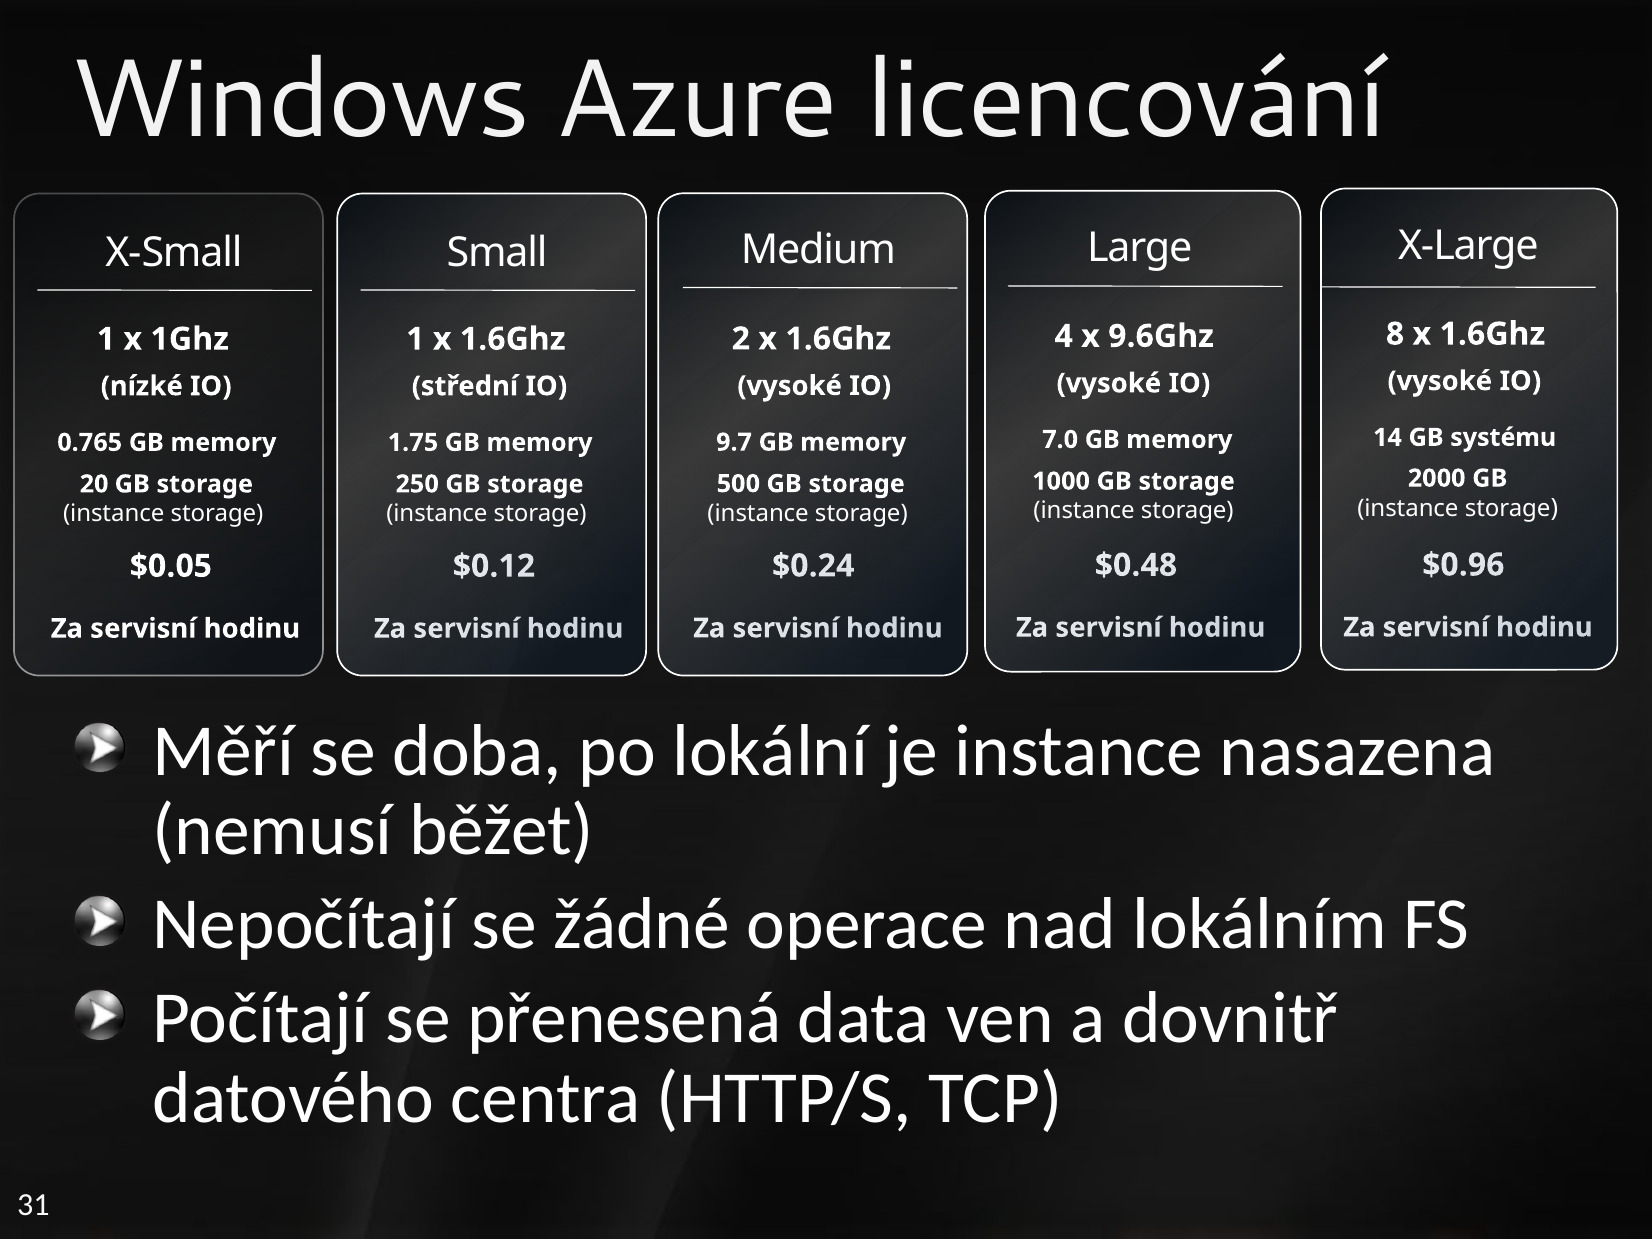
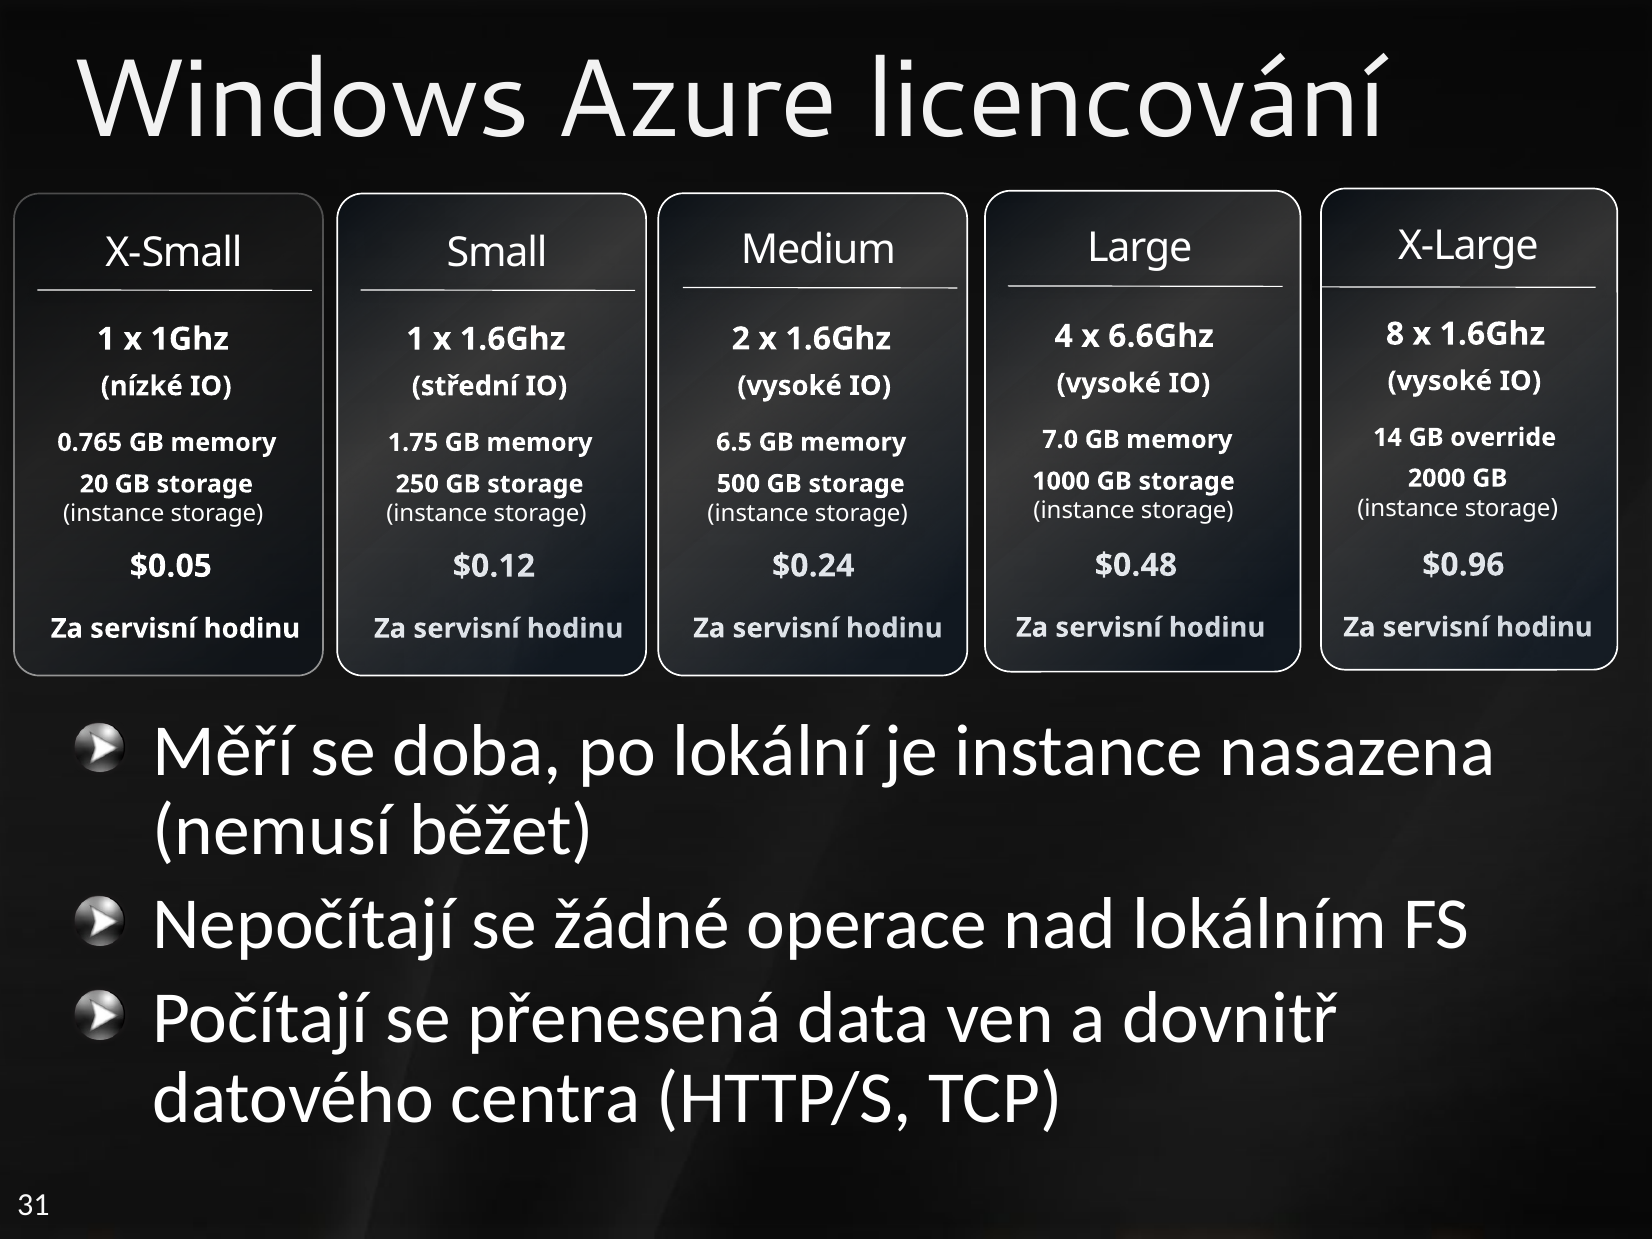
9.6Ghz: 9.6Ghz -> 6.6Ghz (1161, 336)
9.7: 9.7 -> 6.5 (734, 442)
systému: systému -> override (1503, 437)
